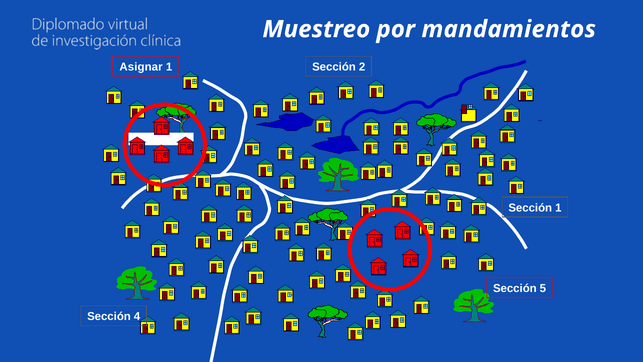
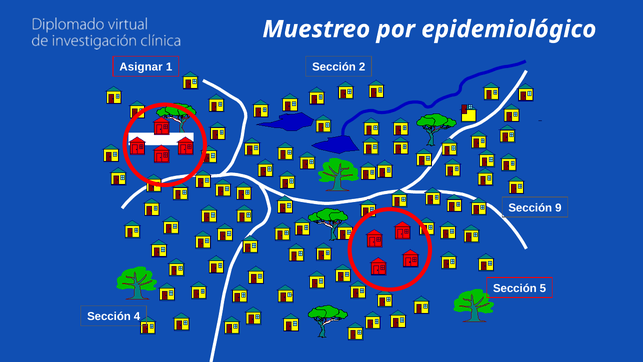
mandamientos: mandamientos -> epidemiológico (509, 29)
Sección 1: 1 -> 9 (558, 208)
